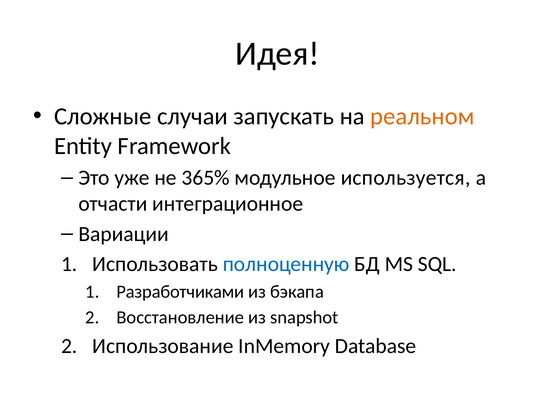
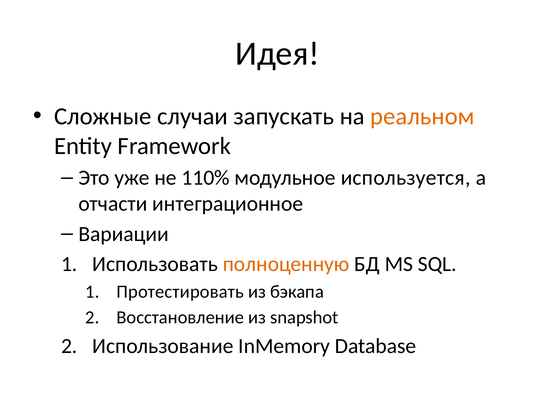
365%: 365% -> 110% (206, 178)
полноценную colour: blue -> orange (286, 264)
Разработчиками: Разработчиками -> Протестировать (180, 292)
